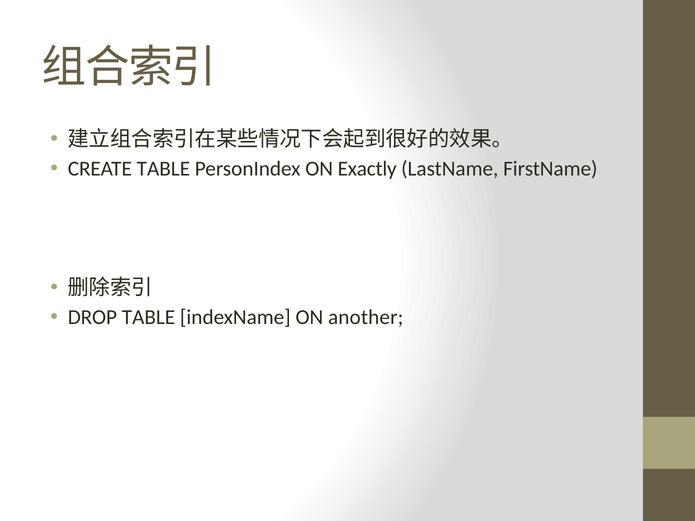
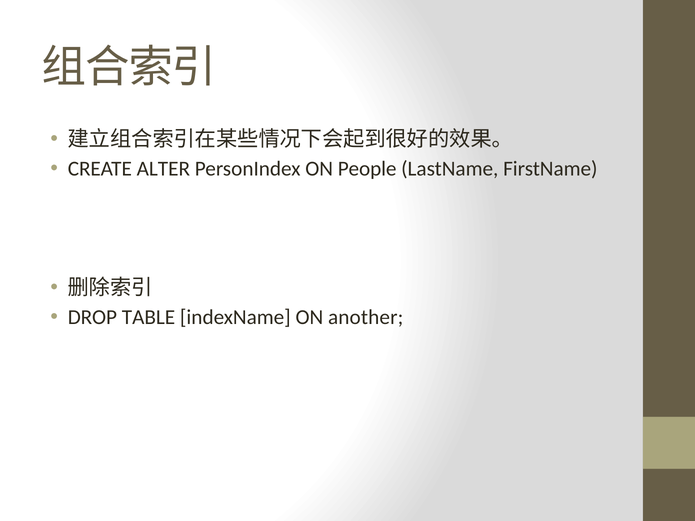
CREATE TABLE: TABLE -> ALTER (163, 169)
Exactly: Exactly -> People (367, 169)
